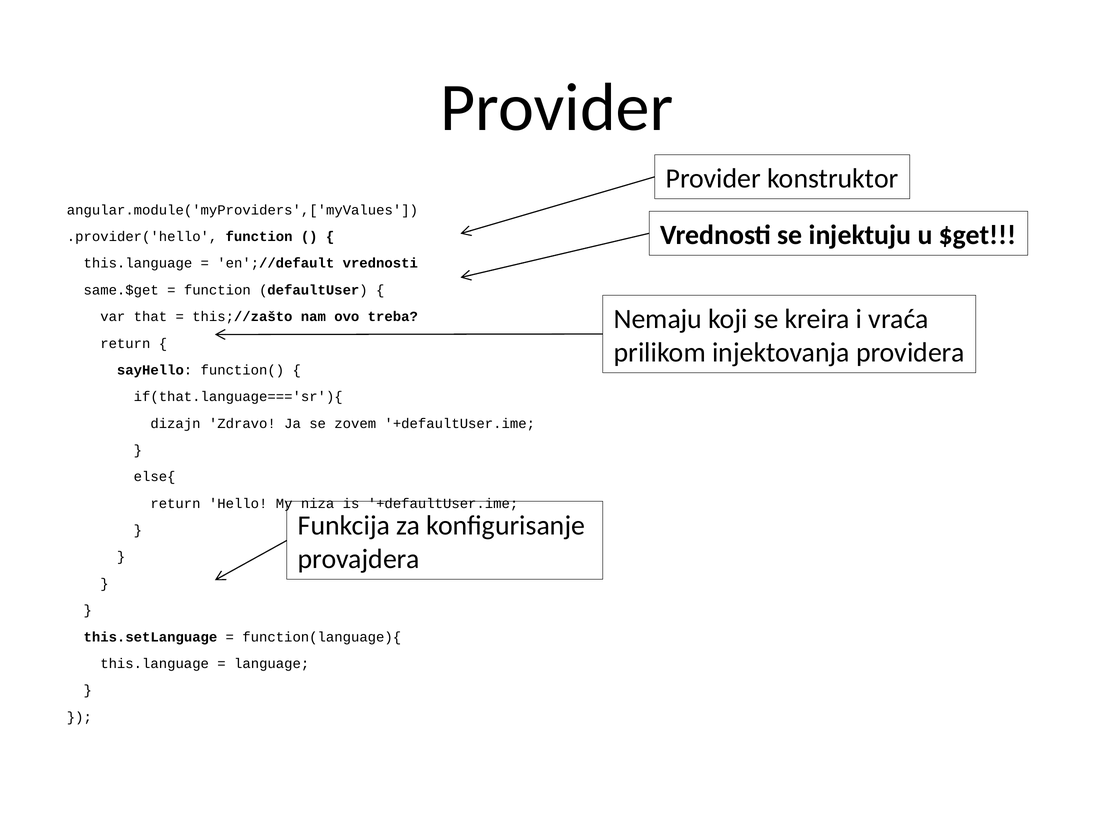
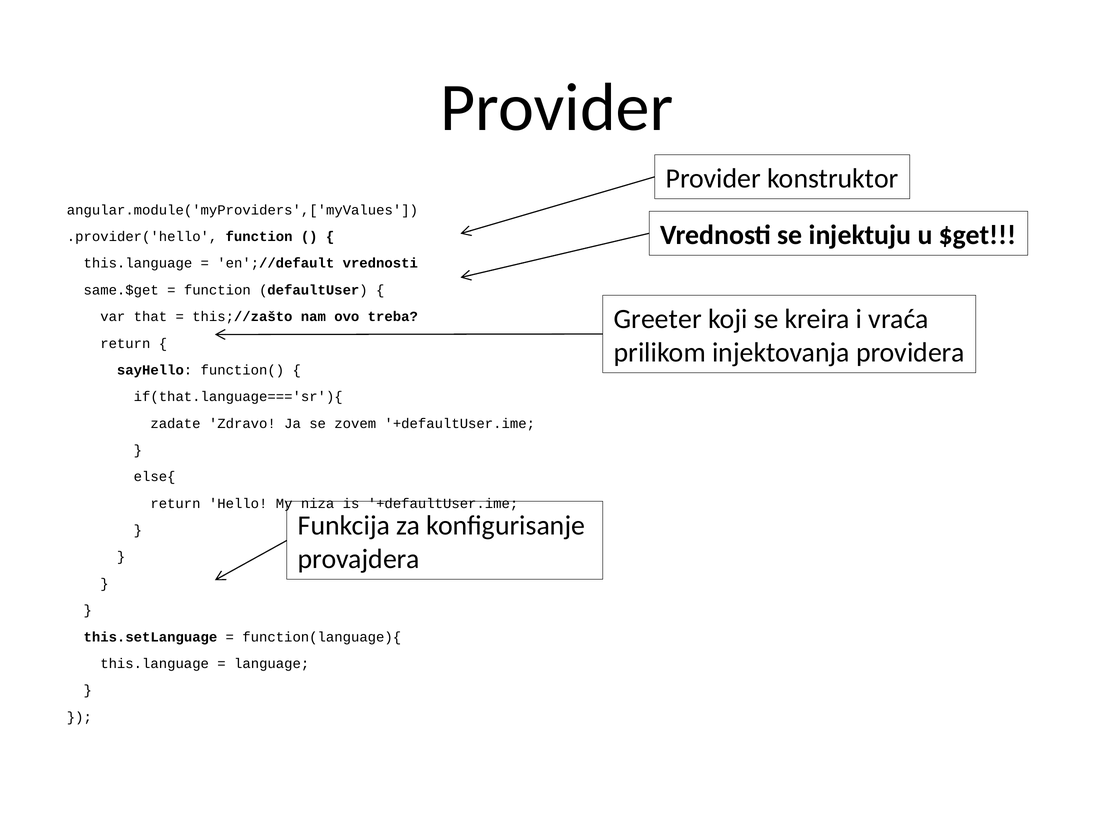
Nemaju: Nemaju -> Greeter (658, 319)
dizajn: dizajn -> zadate (175, 423)
